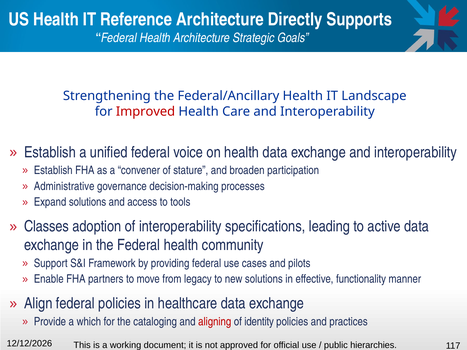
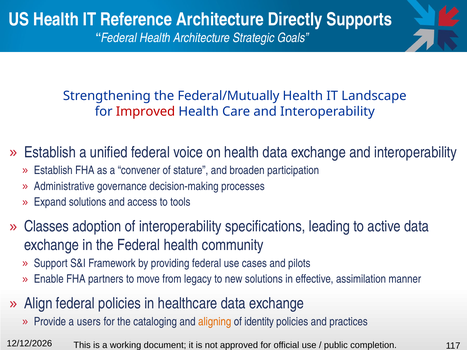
Federal/Ancillary: Federal/Ancillary -> Federal/Mutually (228, 96)
functionality: functionality -> assimilation (361, 279)
which: which -> users (89, 322)
aligning colour: red -> orange (215, 322)
hierarchies: hierarchies -> completion (373, 345)
